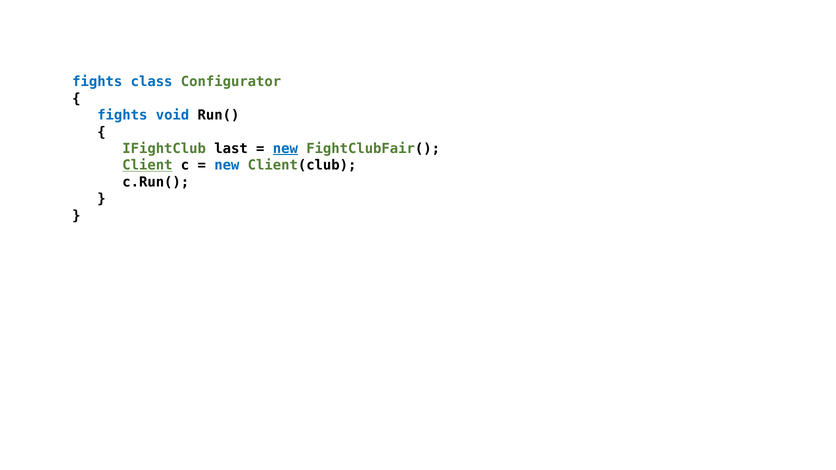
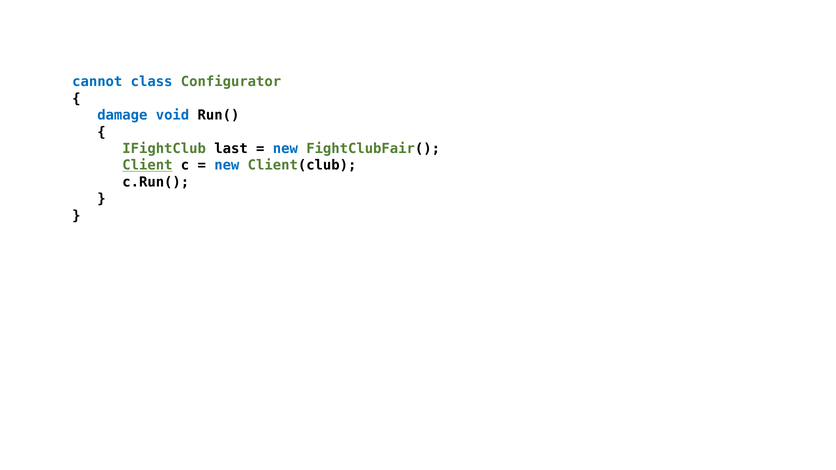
fights: fights -> cannot (97, 82)
fights: fights -> damage (122, 115)
new underline: present -> none (285, 149)
